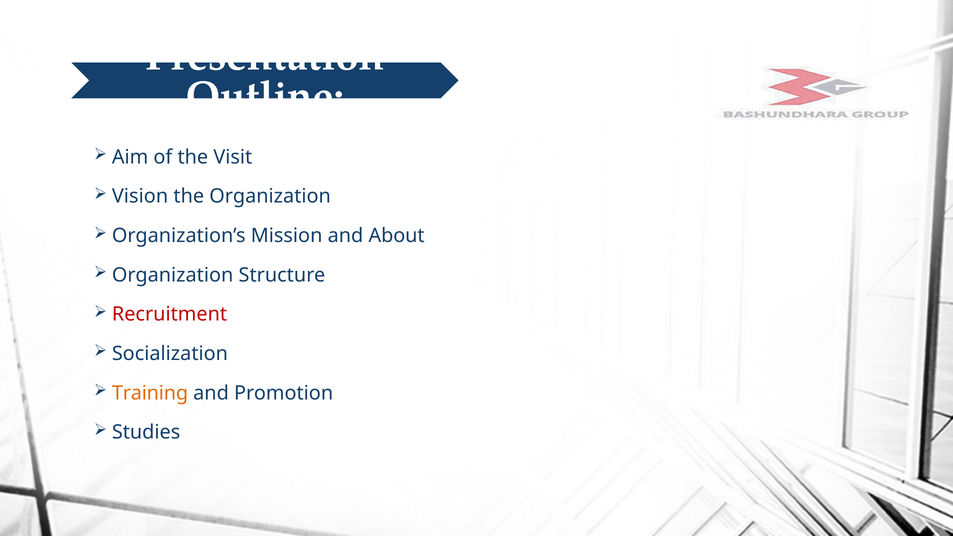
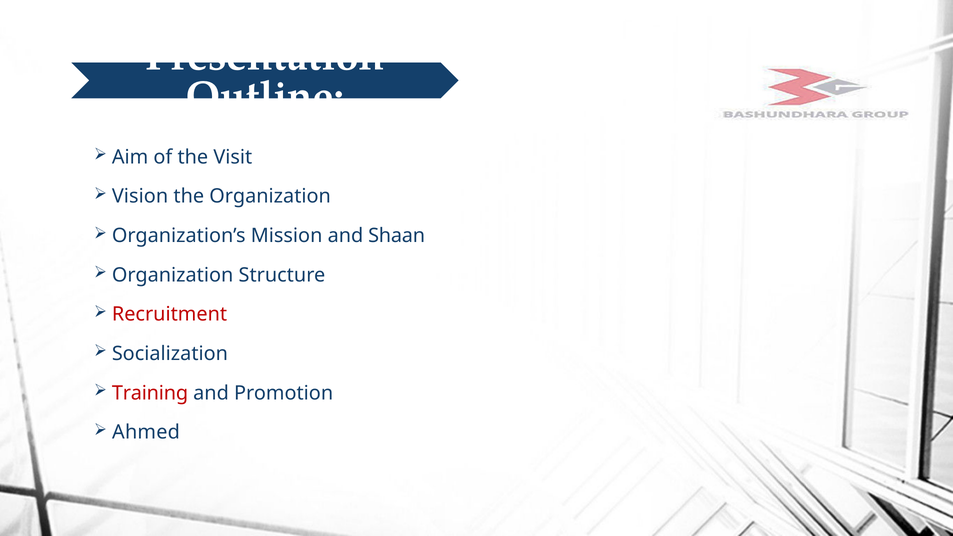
About: About -> Shaan (397, 236)
Training colour: orange -> red (150, 393)
Studies: Studies -> Ahmed (146, 432)
